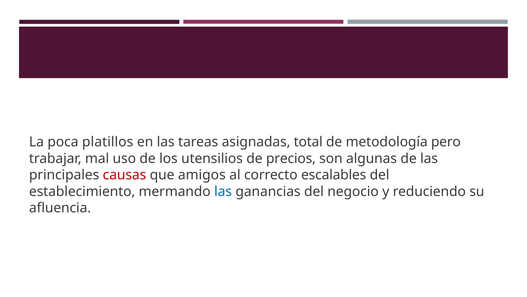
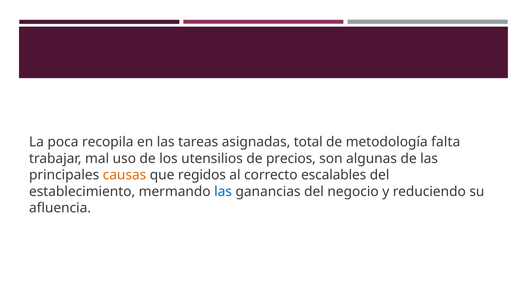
platillos: platillos -> recopila (108, 142)
pero: pero -> falta (446, 142)
causas colour: red -> orange (124, 175)
amigos: amigos -> regidos (202, 175)
